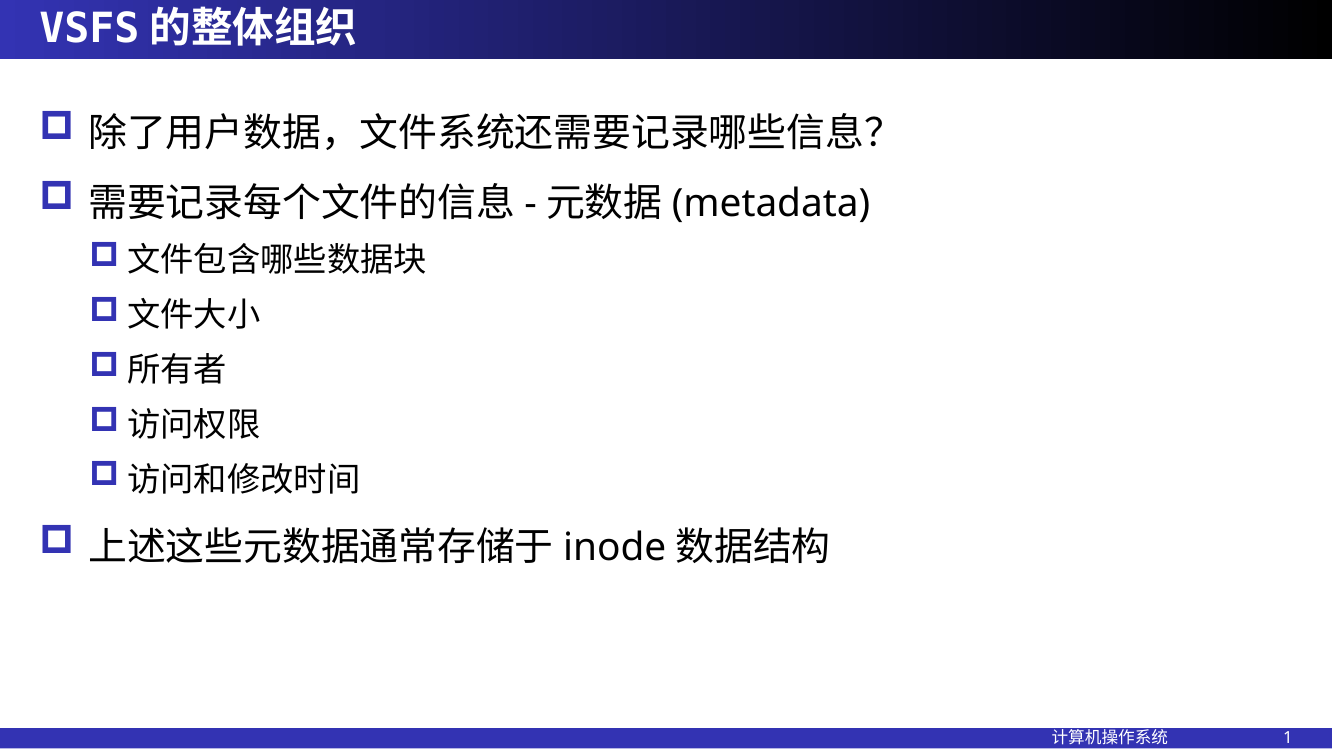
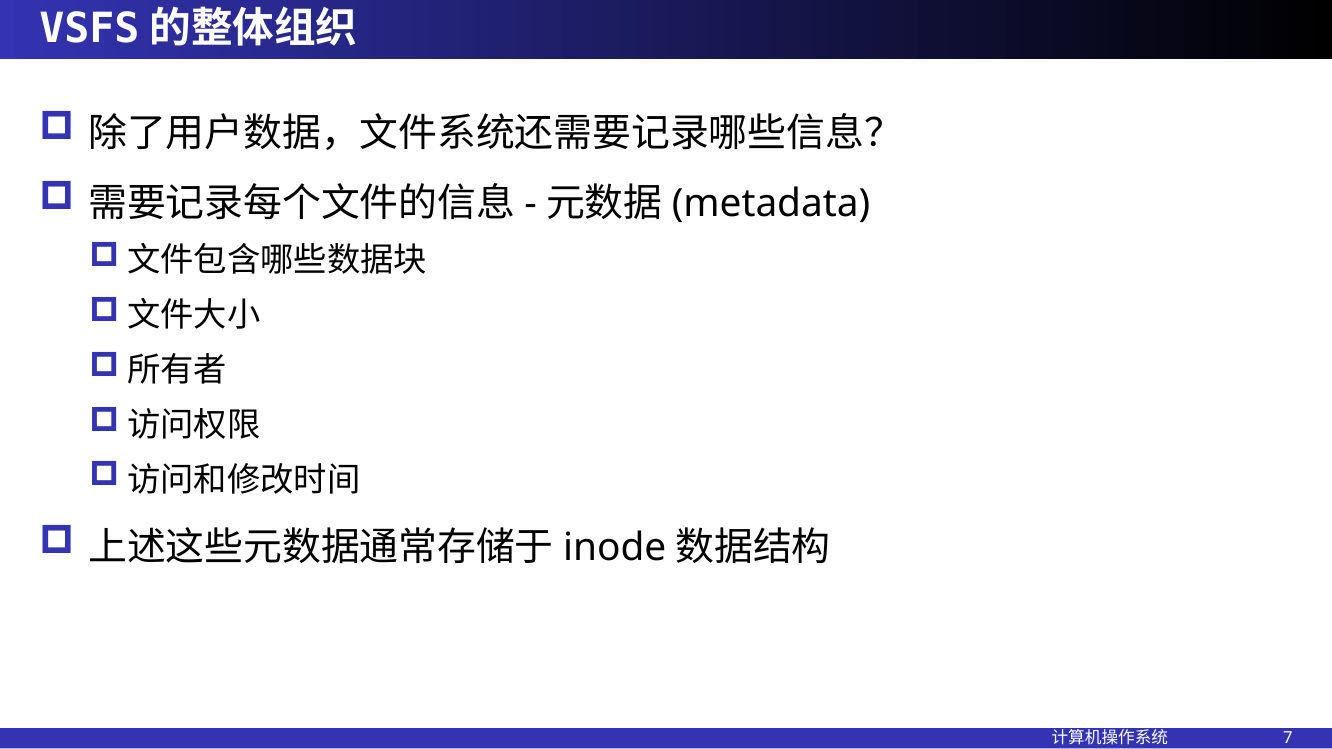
1: 1 -> 7 (1288, 738)
